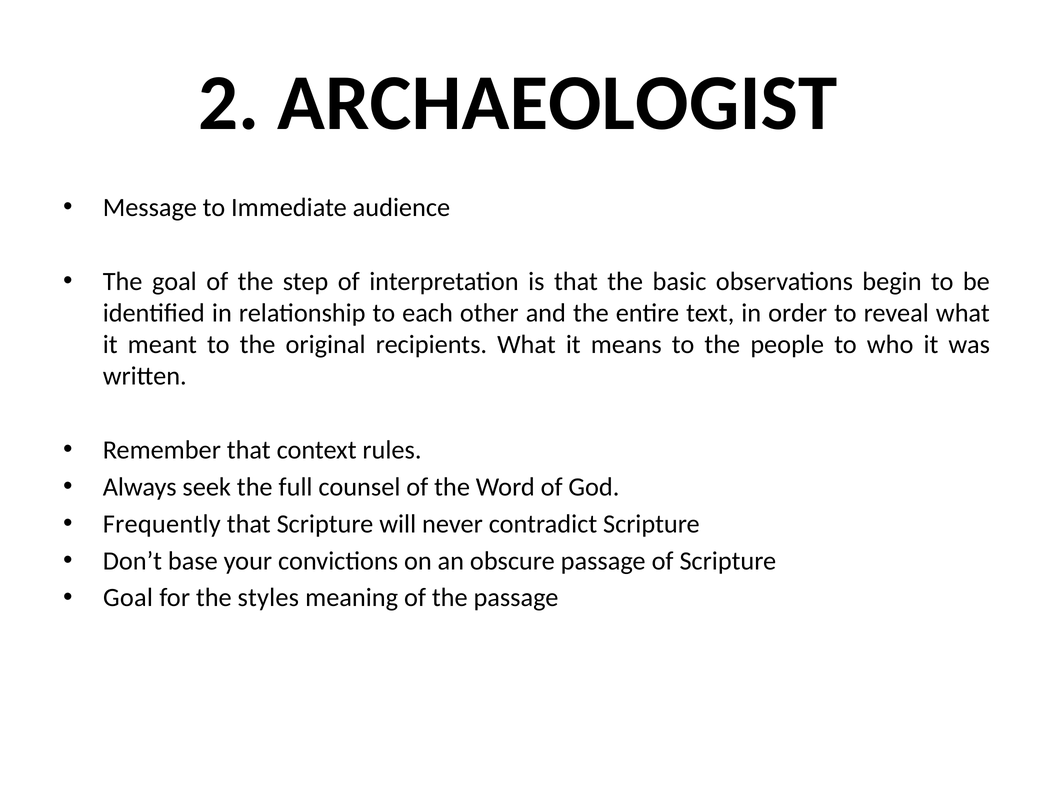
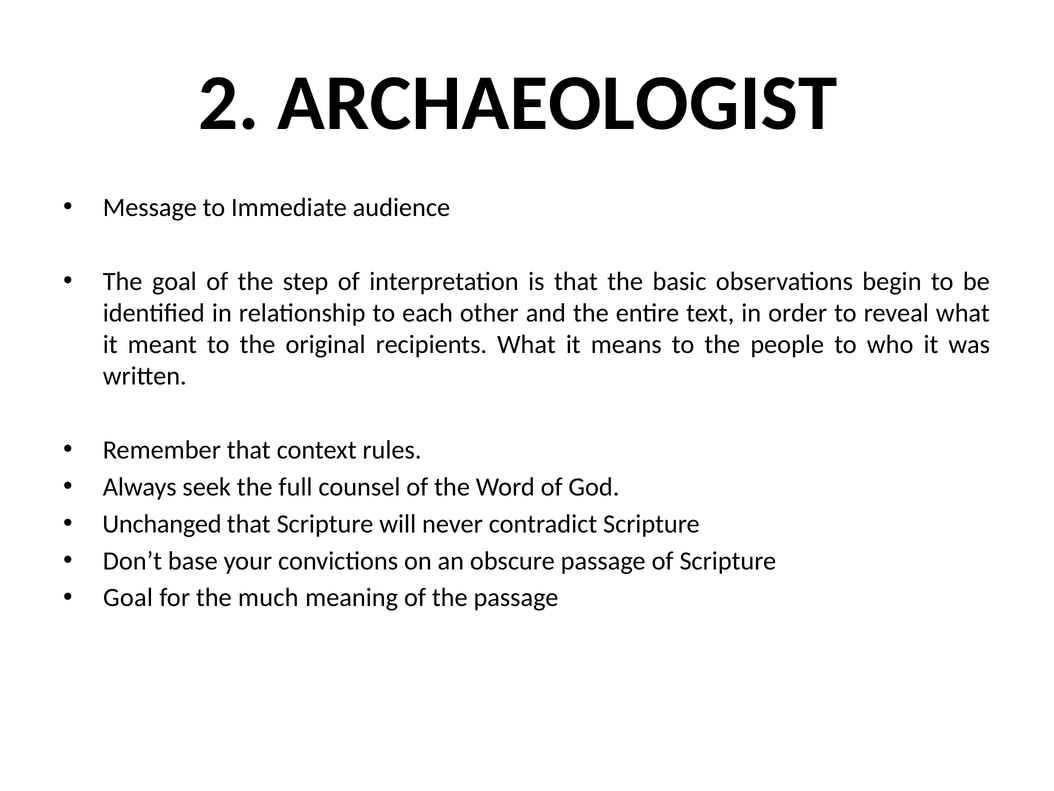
Frequently: Frequently -> Unchanged (162, 524)
styles: styles -> much (268, 597)
